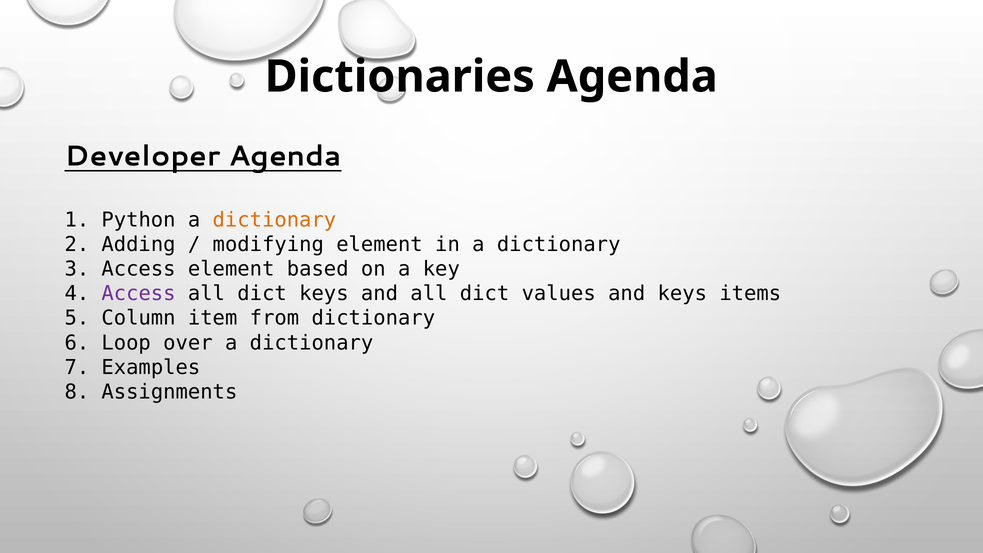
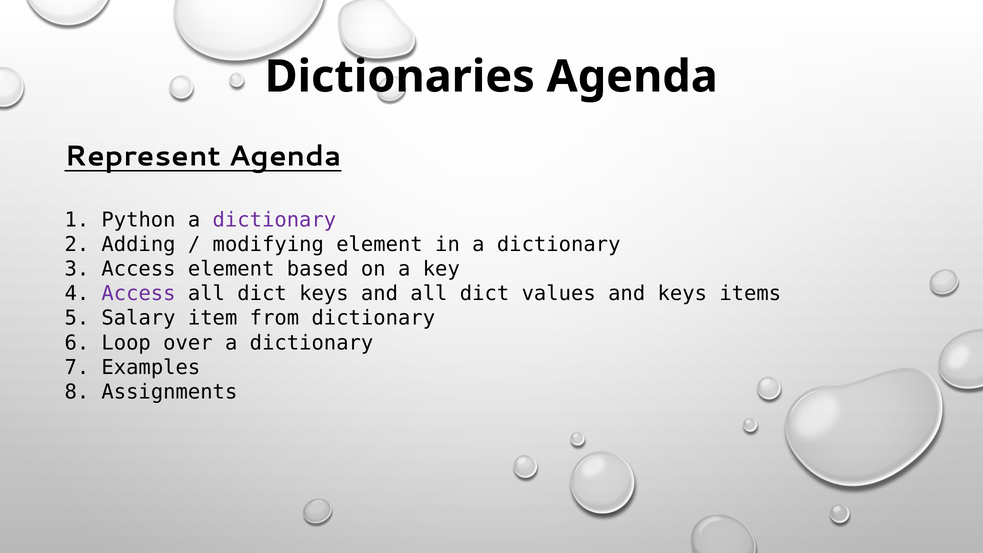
Developer: Developer -> Represent (143, 156)
dictionary colour: orange -> purple (274, 220)
Column: Column -> Salary (138, 318)
